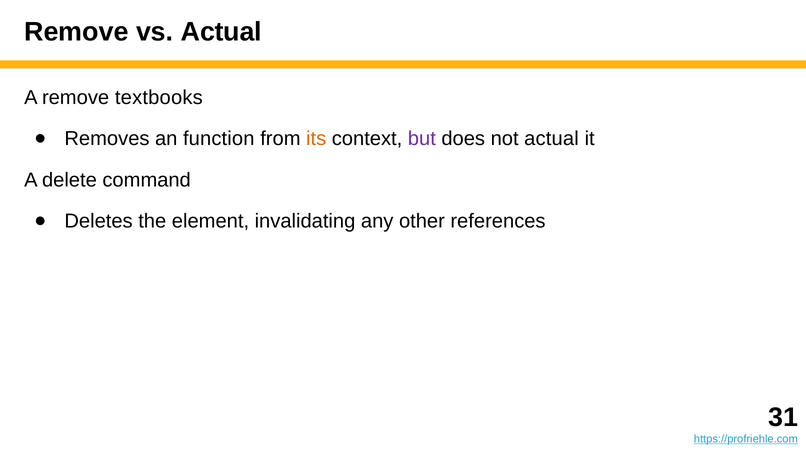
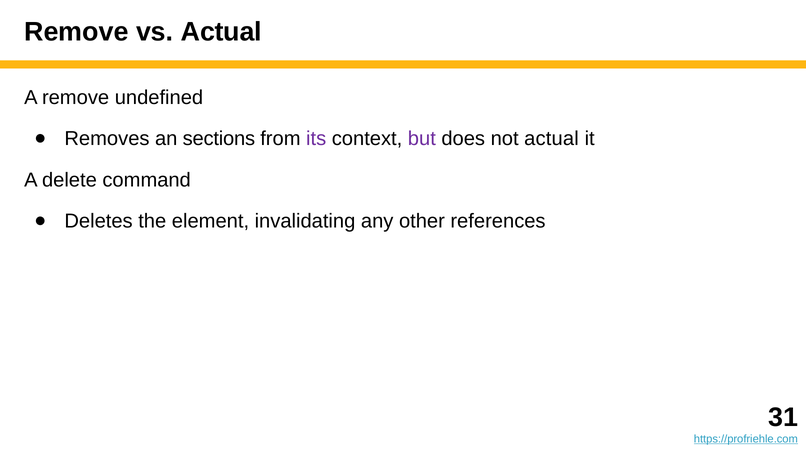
textbooks: textbooks -> undefined (159, 98)
function: function -> sections (219, 139)
its colour: orange -> purple (316, 139)
